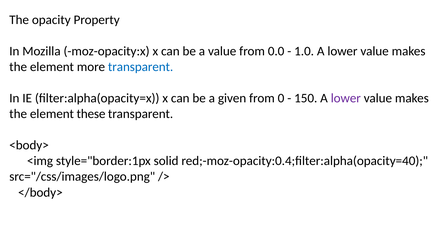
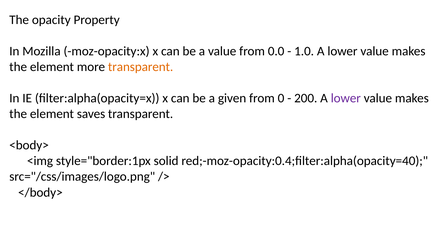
transparent colour: blue -> orange (141, 67)
150: 150 -> 200 (306, 98)
these: these -> saves (91, 114)
